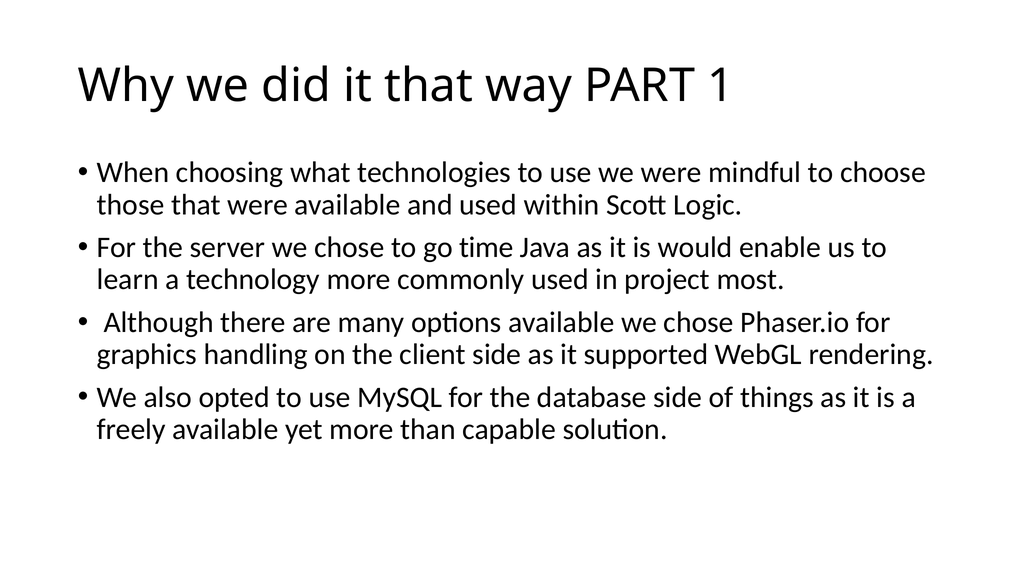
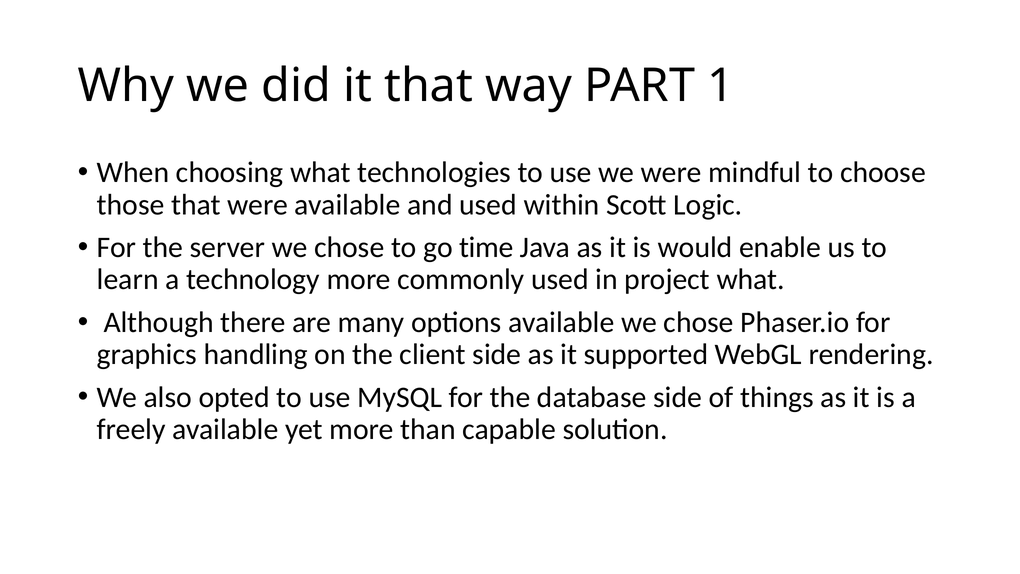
project most: most -> what (751, 279)
